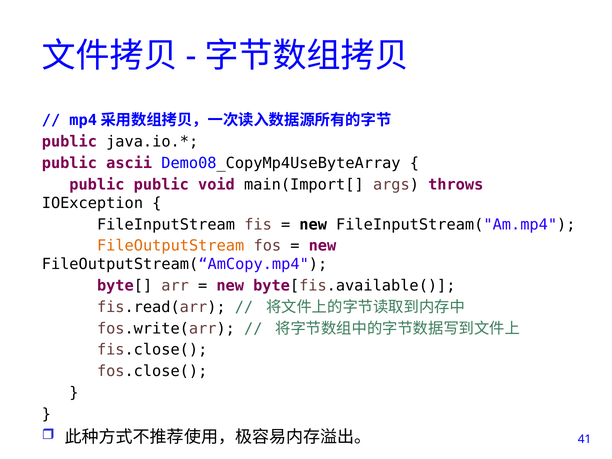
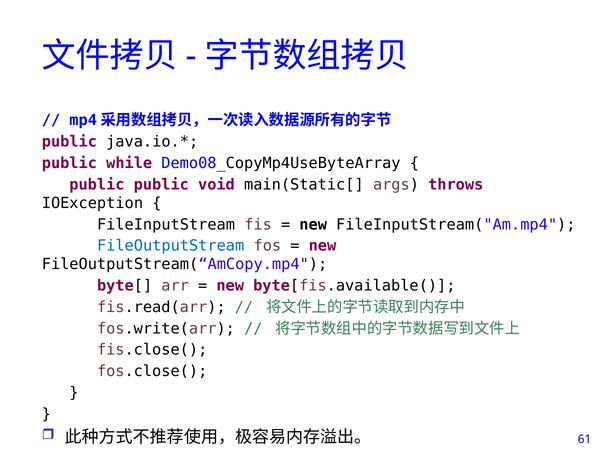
ascii: ascii -> while (129, 163)
main(Import[: main(Import[ -> main(Static[ (304, 185)
FileOutputStream colour: orange -> blue (171, 246)
41: 41 -> 61 (585, 439)
